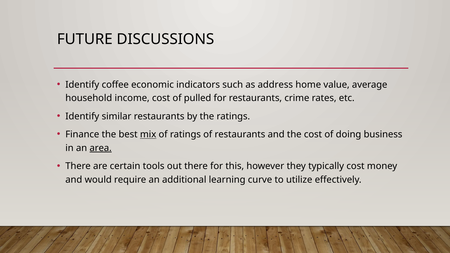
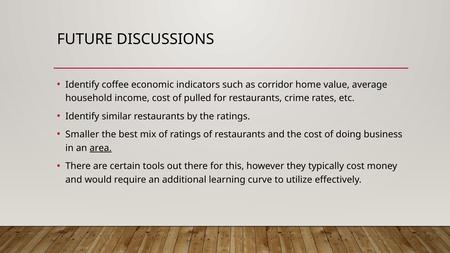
address: address -> corridor (275, 85)
Finance: Finance -> Smaller (82, 134)
mix underline: present -> none (148, 134)
